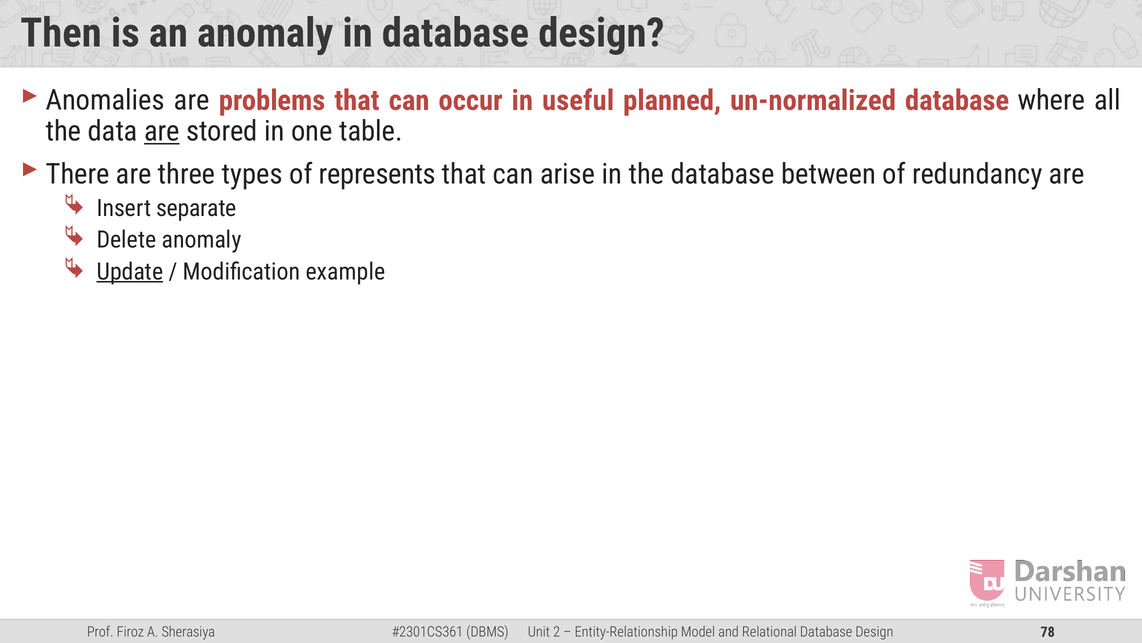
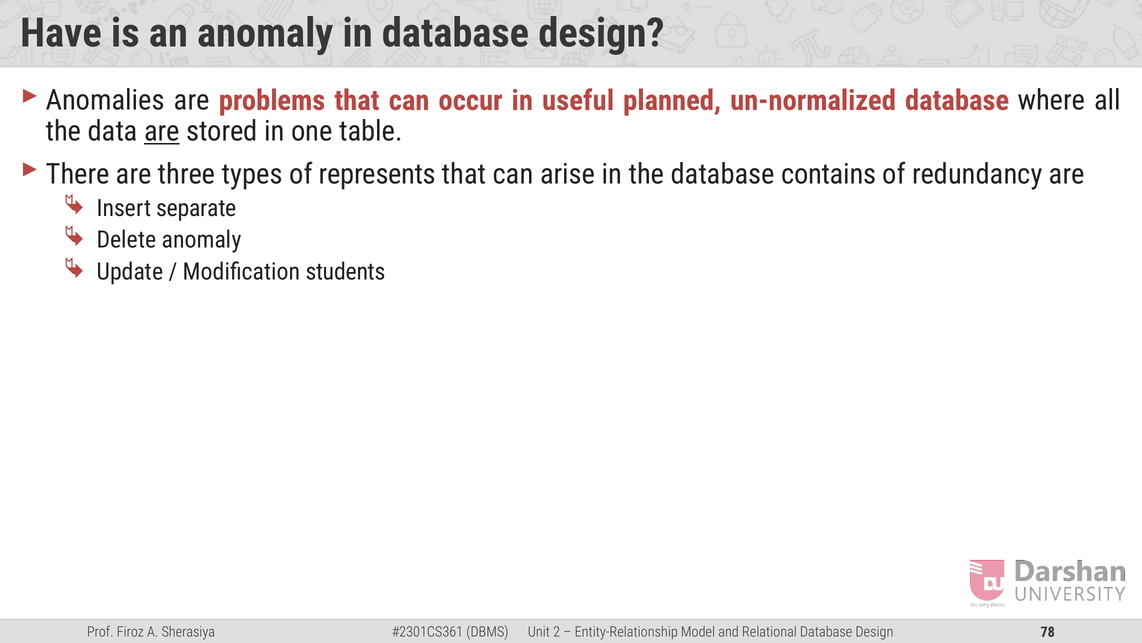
Then: Then -> Have (61, 33)
between: between -> contains (829, 174)
Update underline: present -> none (130, 271)
example: example -> students (346, 271)
